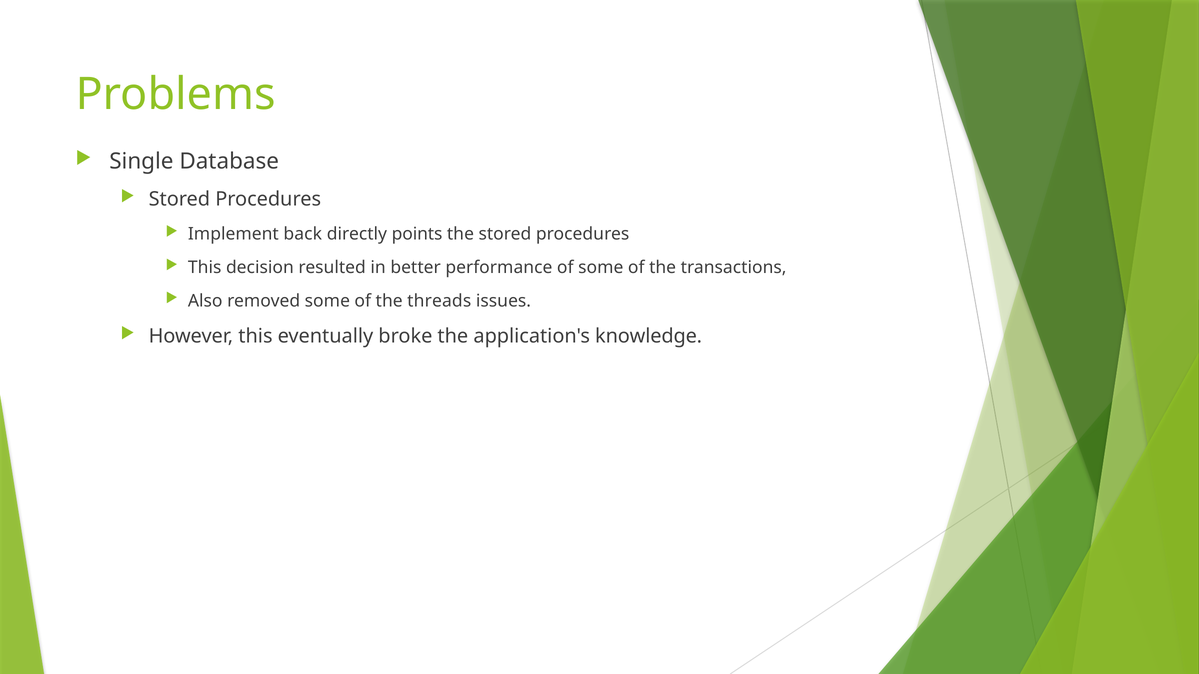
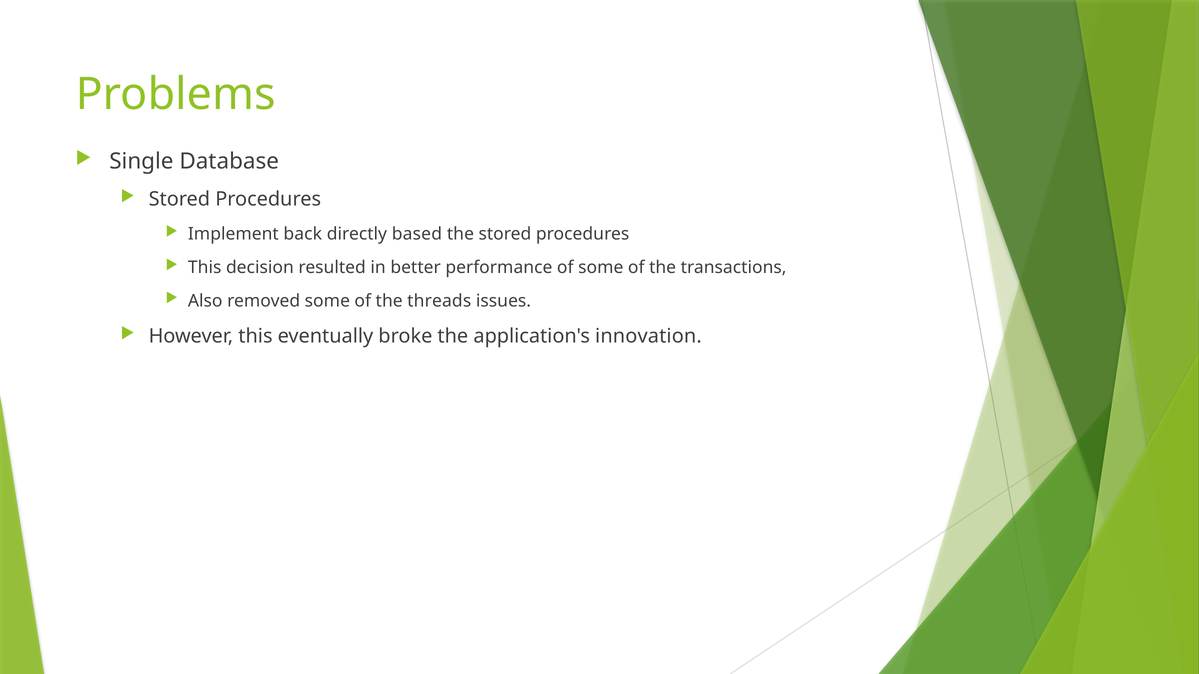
points: points -> based (417, 234)
knowledge: knowledge -> innovation (648, 336)
